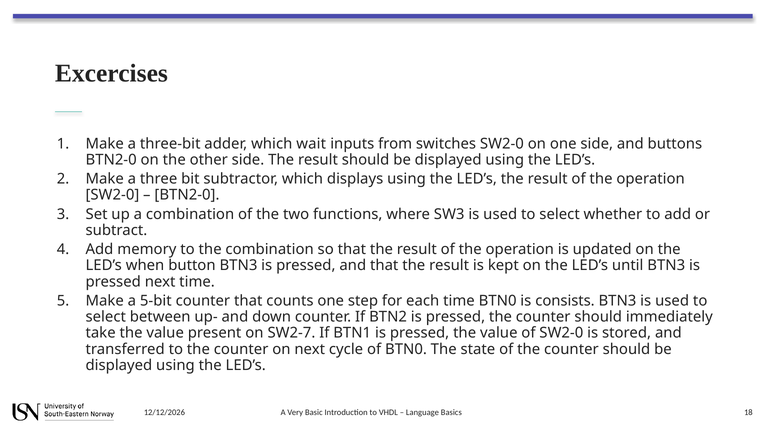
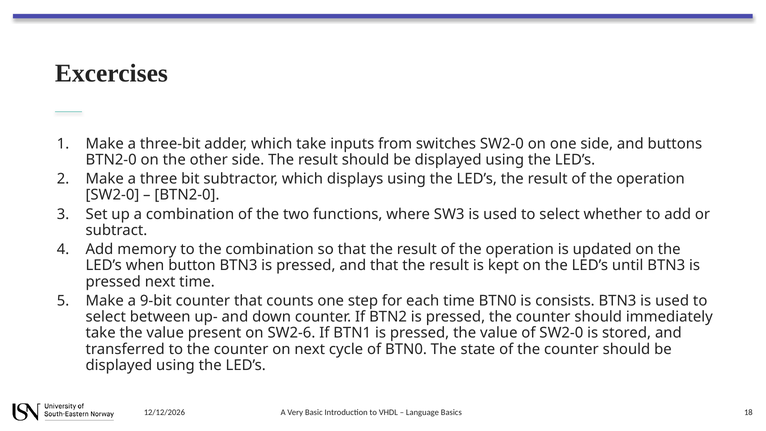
which wait: wait -> take (311, 144)
5-bit: 5-bit -> 9-bit (156, 301)
SW2-7: SW2-7 -> SW2-6 (291, 333)
